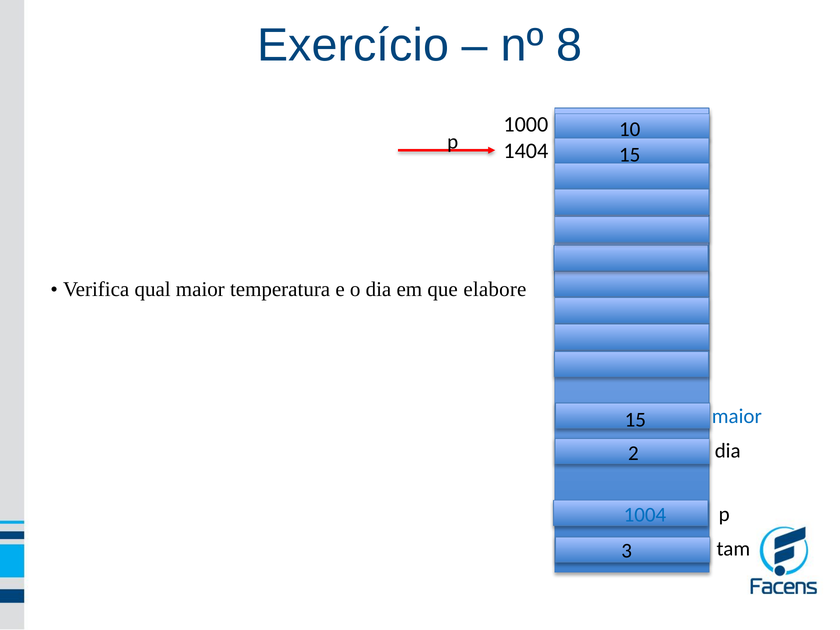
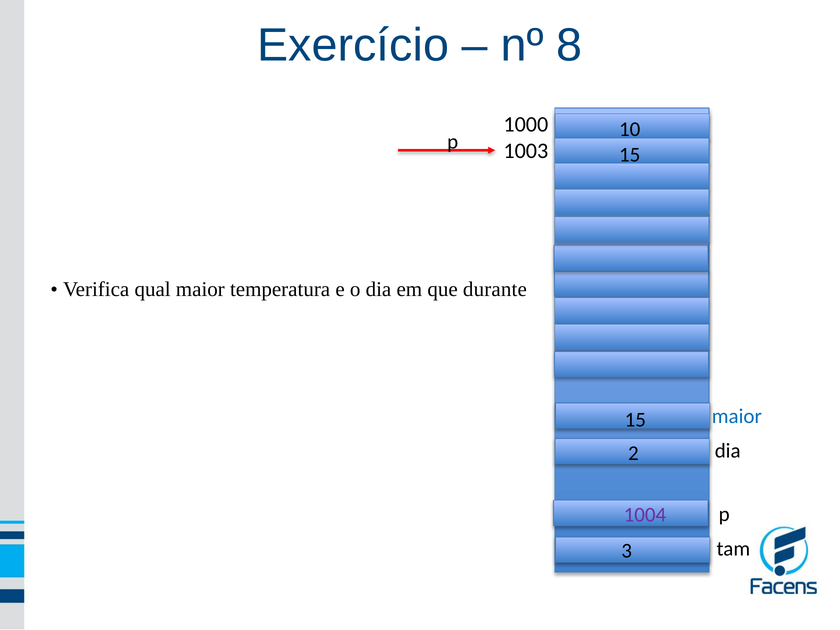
1404: 1404 -> 1003 (526, 151)
elabore: elabore -> durante (495, 290)
1004 colour: blue -> purple (645, 515)
